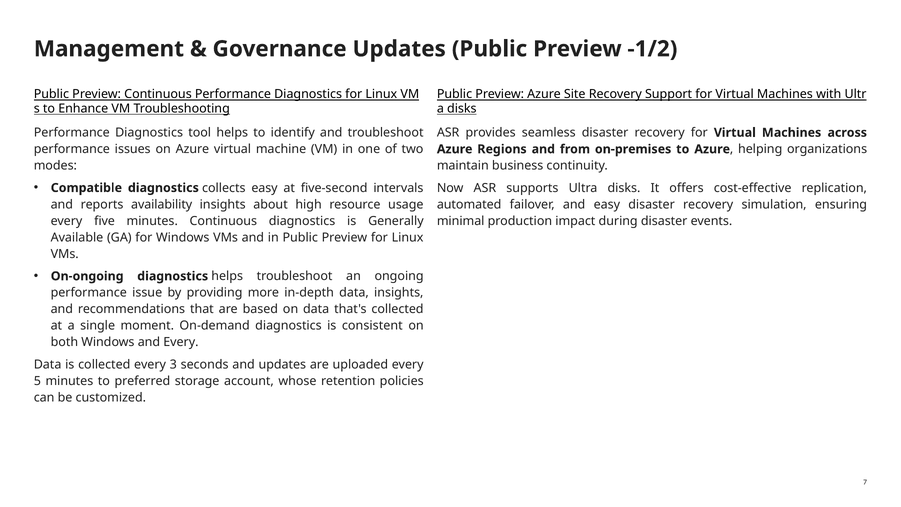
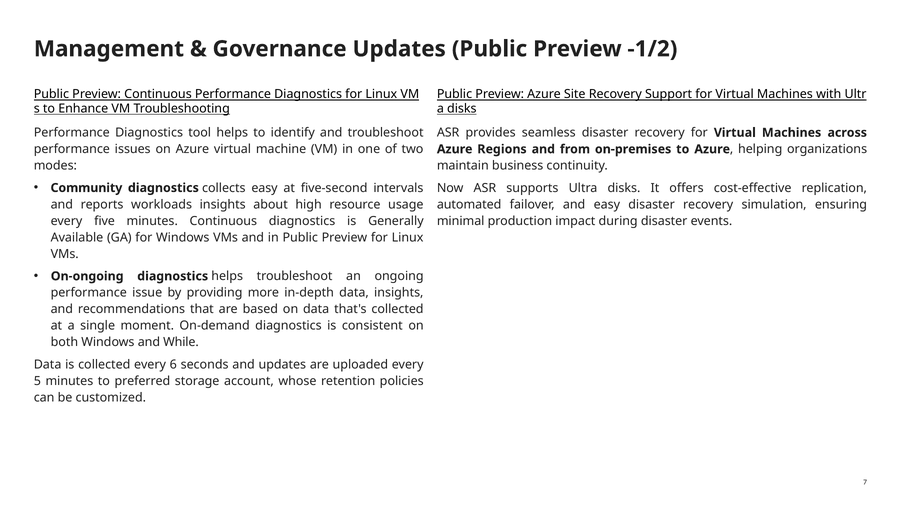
Compatible: Compatible -> Community (86, 188)
availability: availability -> workloads (162, 204)
and Every: Every -> While (181, 342)
3: 3 -> 6 (173, 364)
